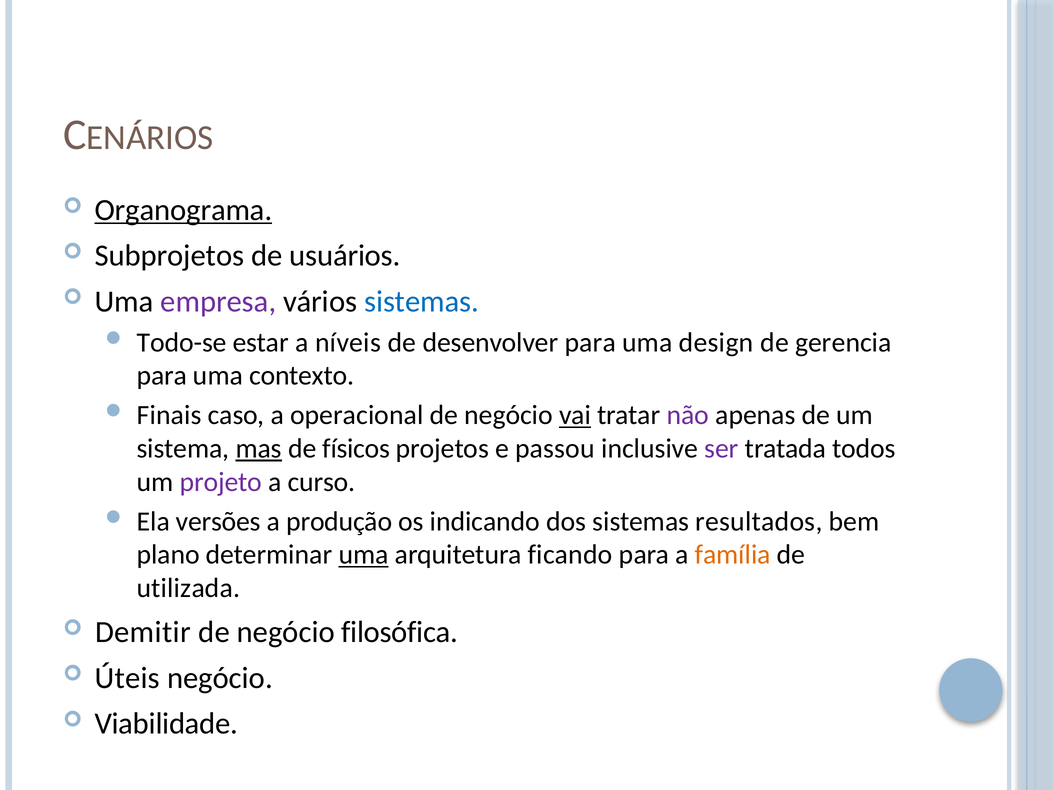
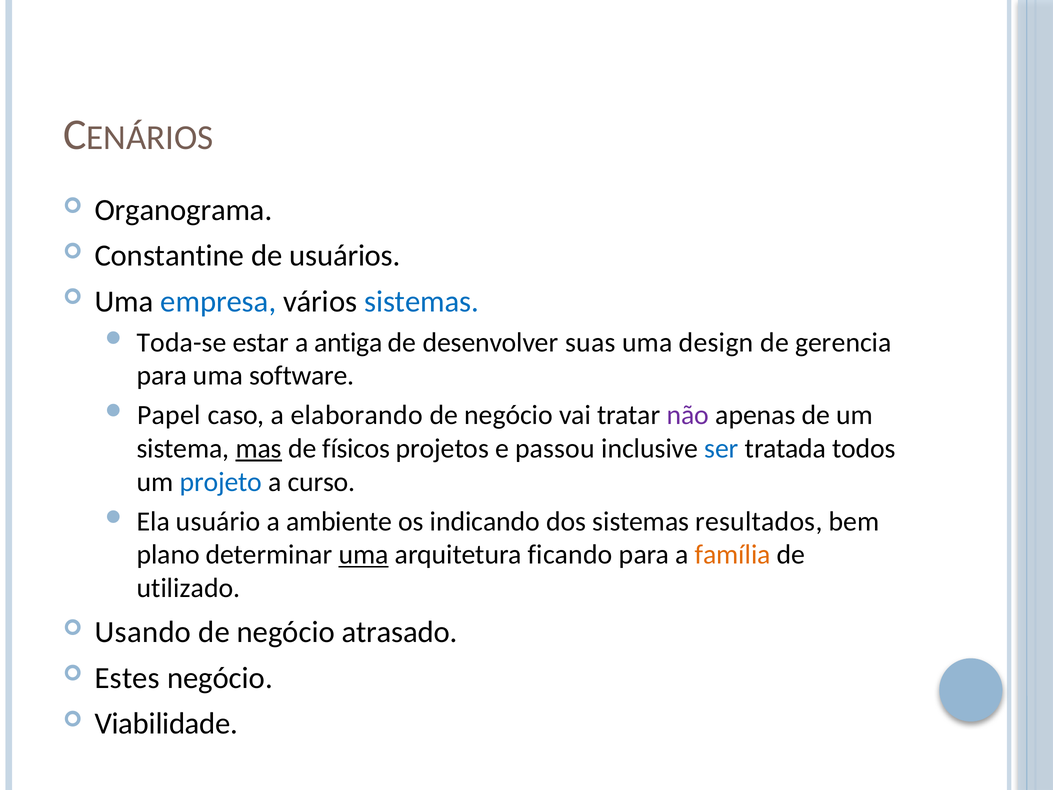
Organograma underline: present -> none (183, 210)
Subprojetos: Subprojetos -> Constantine (169, 256)
empresa colour: purple -> blue (218, 301)
Todo-se: Todo-se -> Toda-se (182, 342)
níveis: níveis -> antiga (348, 342)
desenvolver para: para -> suas (590, 342)
contexto: contexto -> software (302, 376)
Finais: Finais -> Papel (169, 415)
operacional: operacional -> elaborando (357, 415)
vai underline: present -> none (575, 415)
ser colour: purple -> blue (721, 448)
projeto colour: purple -> blue (221, 482)
versões: versões -> usuário (218, 521)
produção: produção -> ambiente (339, 521)
utilizada: utilizada -> utilizado (189, 588)
Demitir: Demitir -> Usando (143, 632)
filosófica: filosófica -> atrasado (400, 632)
Úteis: Úteis -> Estes (127, 678)
